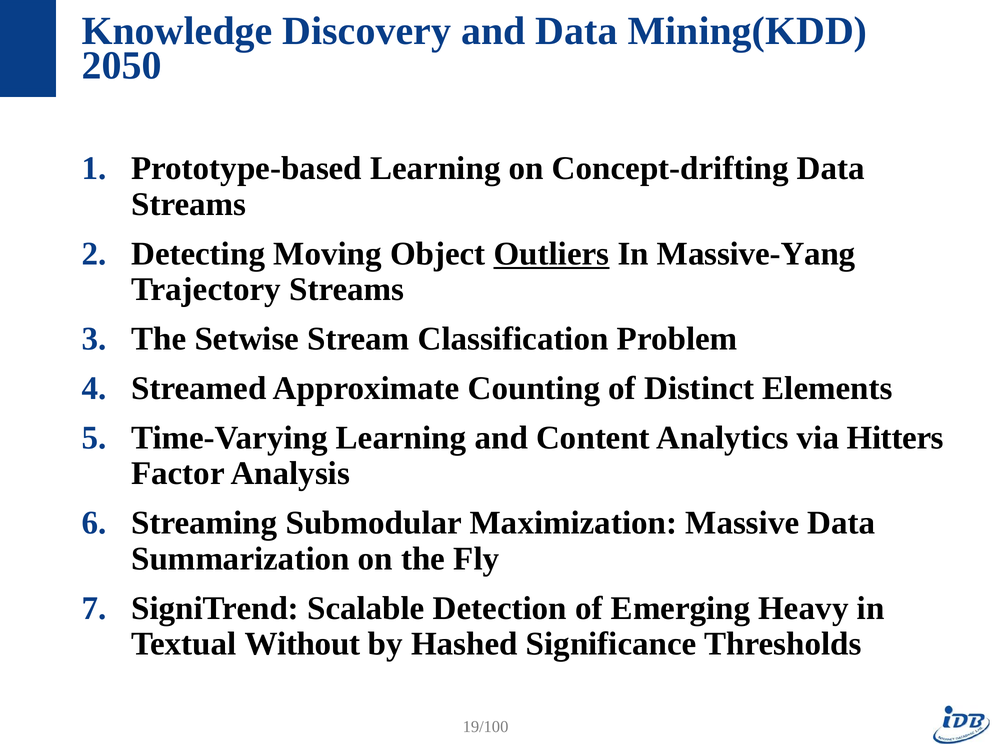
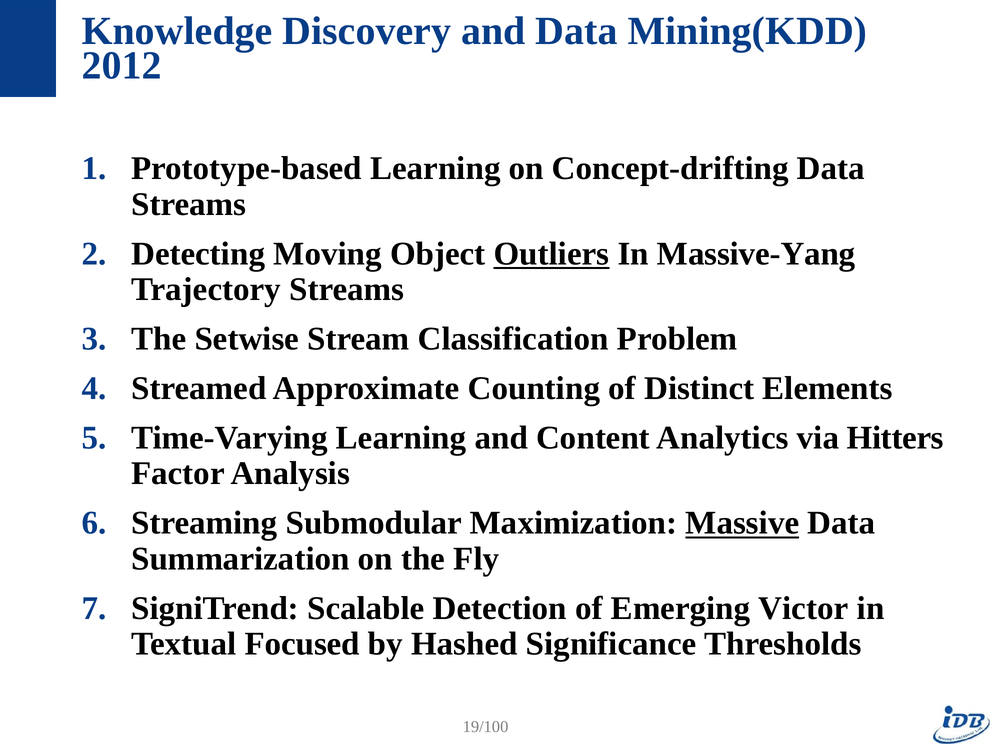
2050: 2050 -> 2012 (122, 66)
Massive underline: none -> present (742, 523)
Heavy: Heavy -> Victor (803, 608)
Without: Without -> Focused (302, 644)
